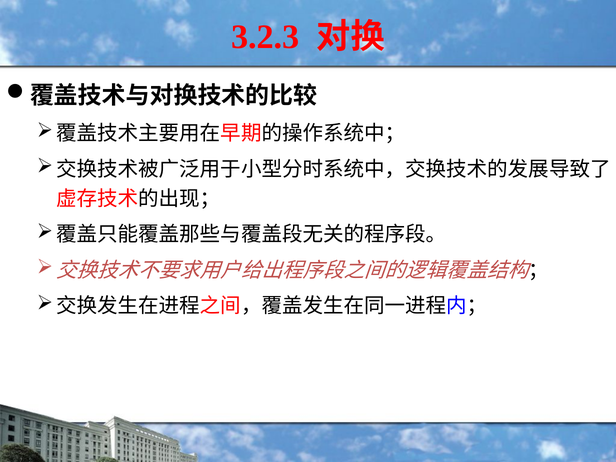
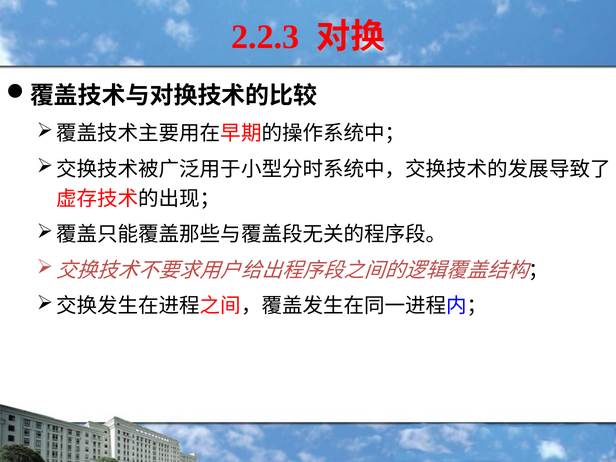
3.2.3: 3.2.3 -> 2.2.3 (265, 37)
